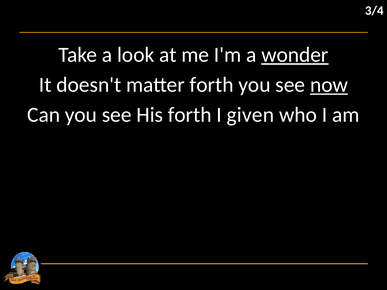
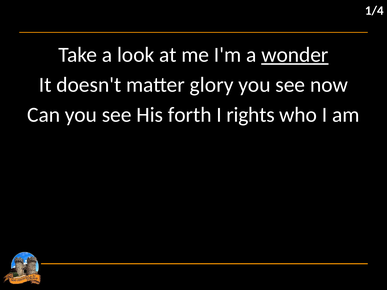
3/4: 3/4 -> 1/4 (374, 11)
matter forth: forth -> glory (212, 85)
now underline: present -> none (329, 85)
given: given -> rights (251, 115)
